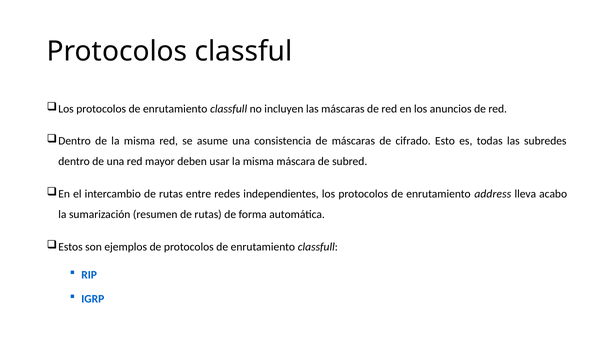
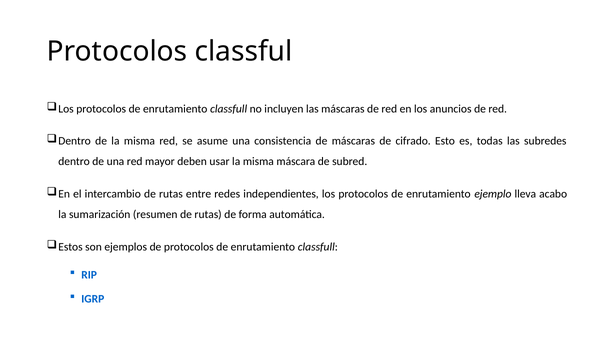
address: address -> ejemplo (493, 194)
